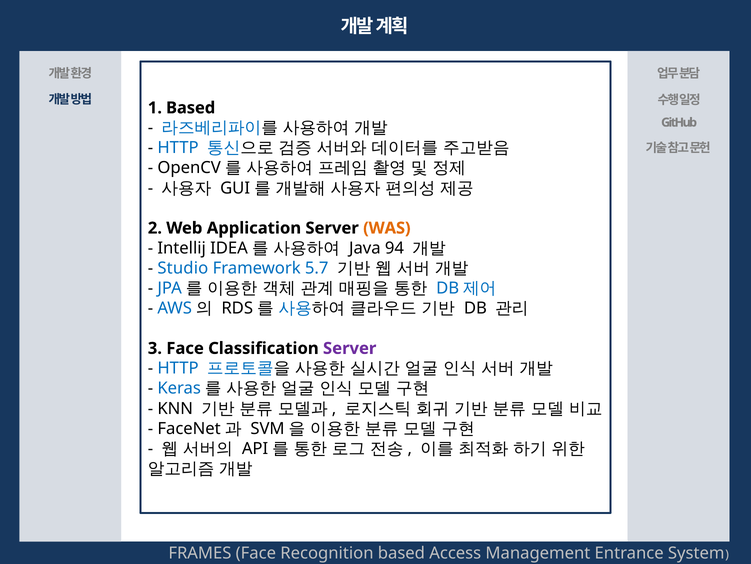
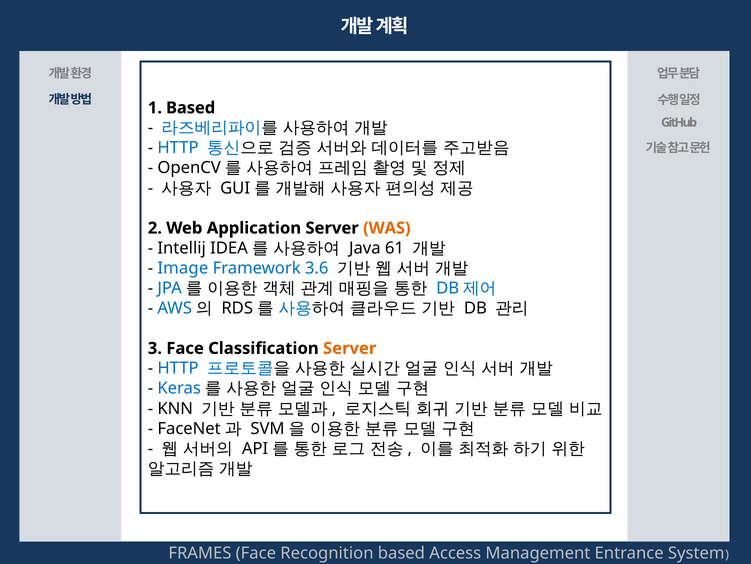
94: 94 -> 61 (394, 248)
Studio: Studio -> Image (183, 268)
5.7: 5.7 -> 3.6 (317, 268)
Server colour: purple -> orange (350, 348)
